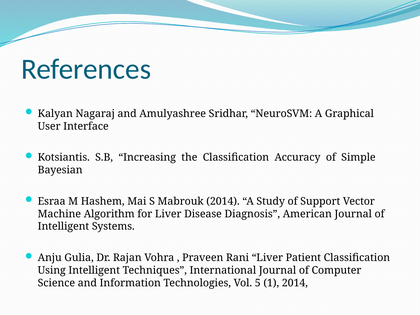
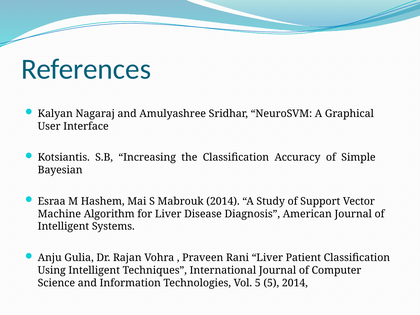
5 1: 1 -> 5 (271, 283)
